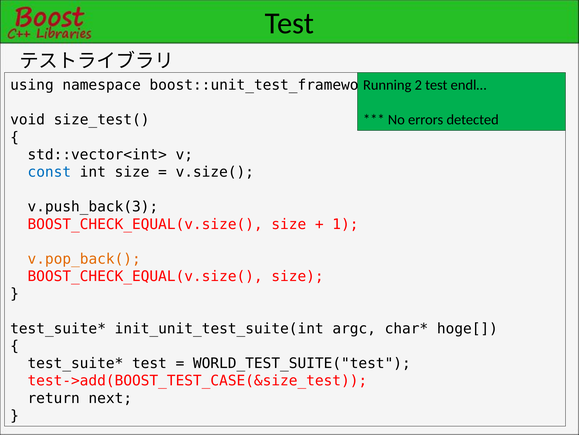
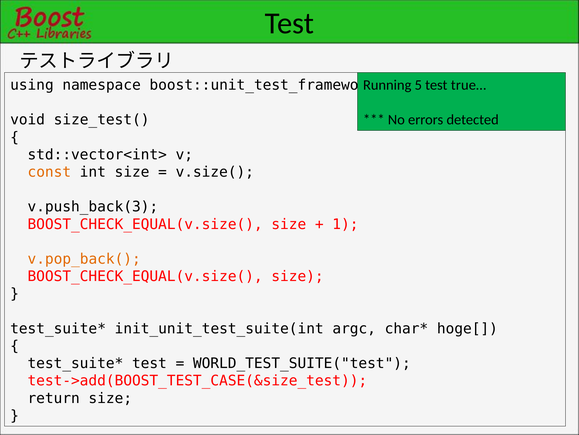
2: 2 -> 5 (418, 85)
endl…: endl… -> true… (468, 85)
const colour: blue -> orange (49, 172)
return next: next -> size (110, 398)
